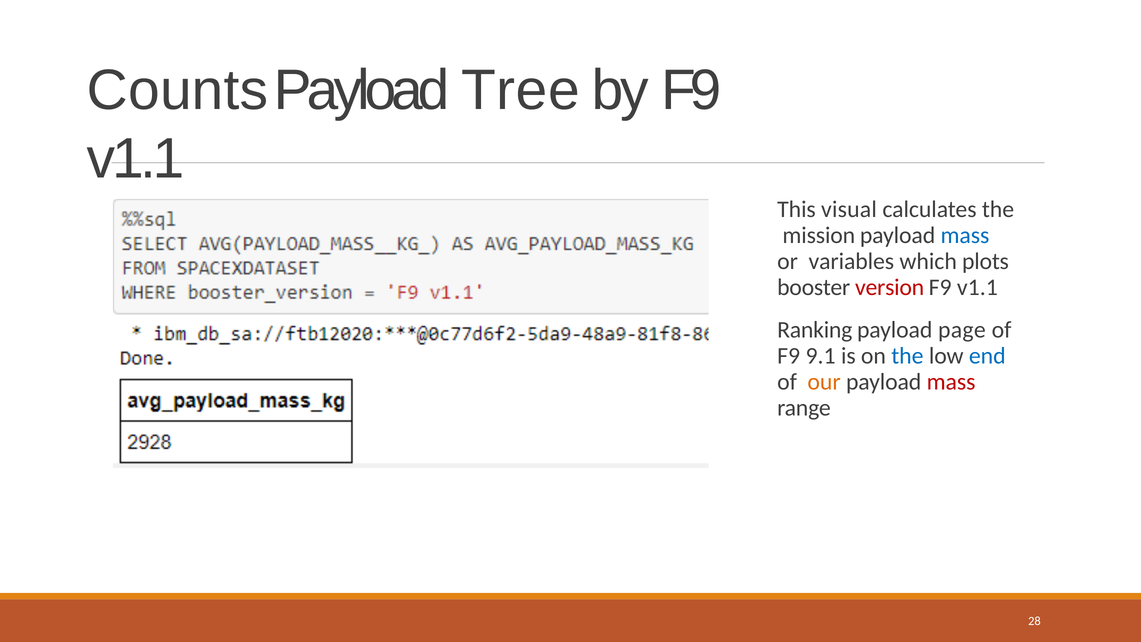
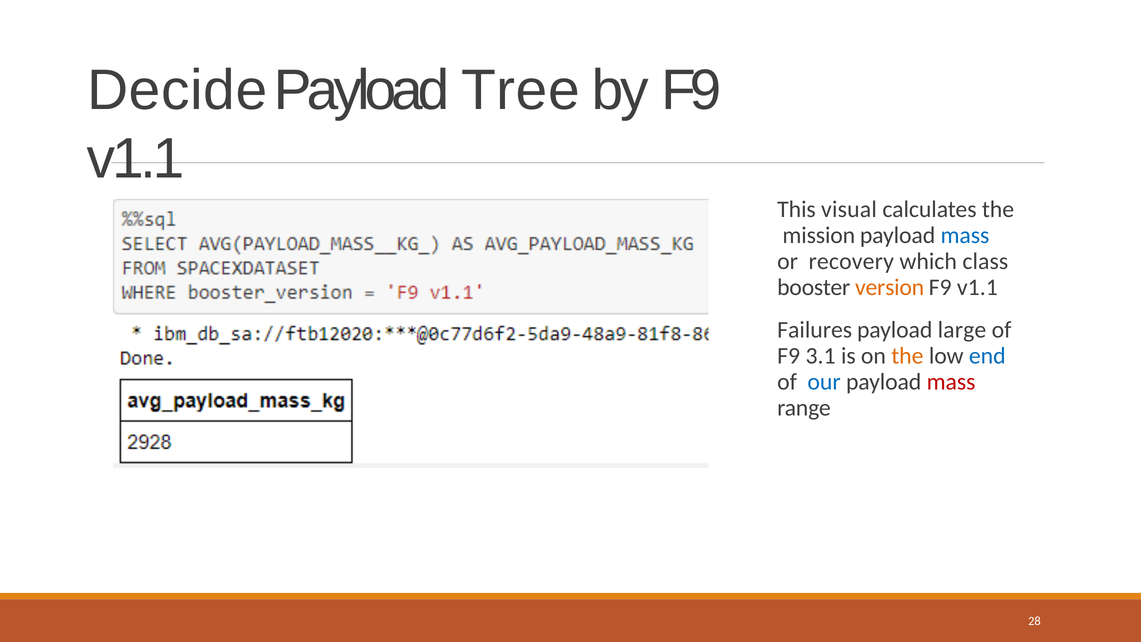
Counts: Counts -> Decide (177, 90)
variables: variables -> recovery (851, 261)
plots: plots -> class (985, 261)
version colour: red -> orange (890, 287)
Ranking: Ranking -> Failures (815, 330)
page: page -> large (962, 330)
9.1: 9.1 -> 3.1 (821, 356)
the colour: blue -> orange (907, 356)
our colour: orange -> blue (824, 382)
